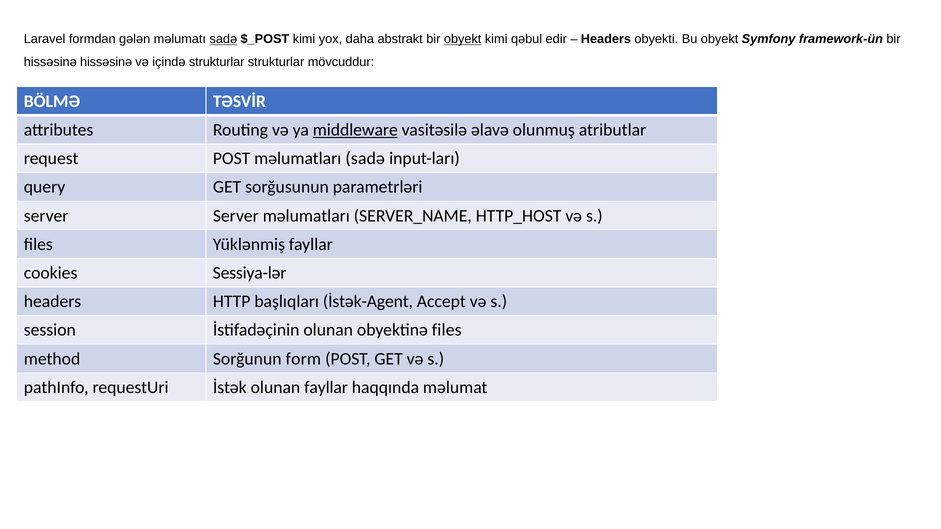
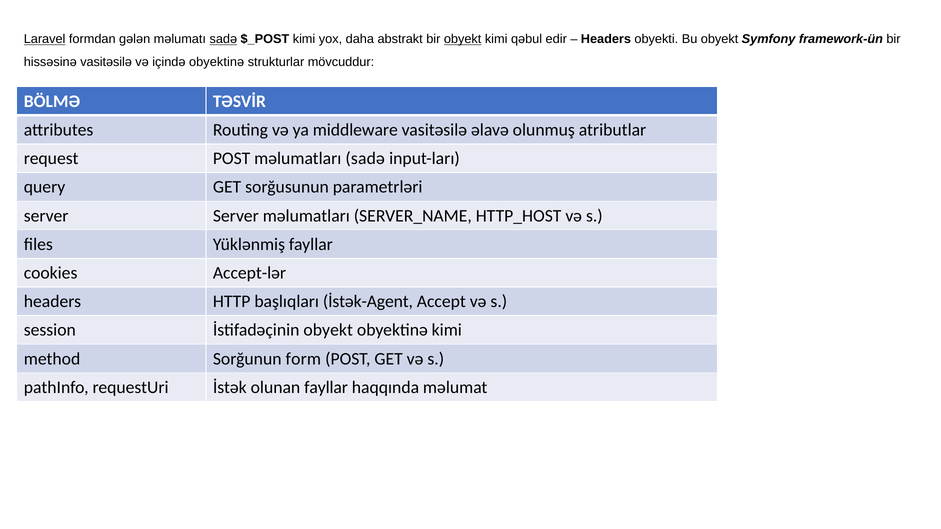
Laravel underline: none -> present (45, 39)
hissəsinə hissəsinə: hissəsinə -> vasitəsilə (106, 62)
içində strukturlar: strukturlar -> obyektinə (217, 62)
middleware underline: present -> none (355, 130)
Sessiya-lər: Sessiya-lər -> Accept-lər (250, 273)
İstifadəçinin olunan: olunan -> obyekt (328, 330)
obyektinə files: files -> kimi (447, 330)
